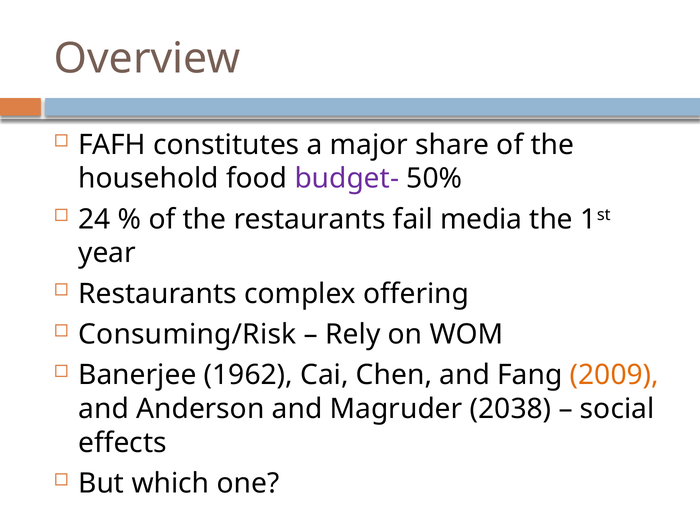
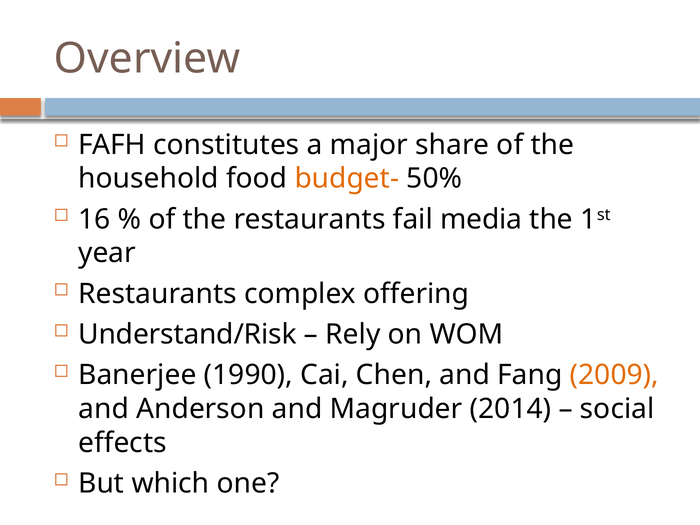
budget- colour: purple -> orange (347, 179)
24: 24 -> 16 (94, 219)
Consuming/Risk: Consuming/Risk -> Understand/Risk (188, 334)
1962: 1962 -> 1990 (248, 375)
2038: 2038 -> 2014 (511, 409)
